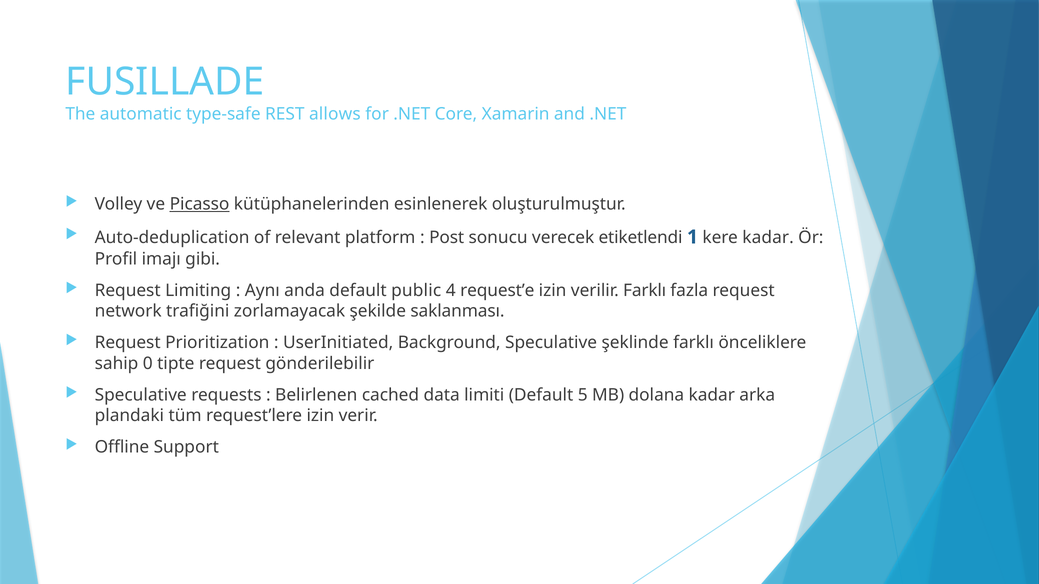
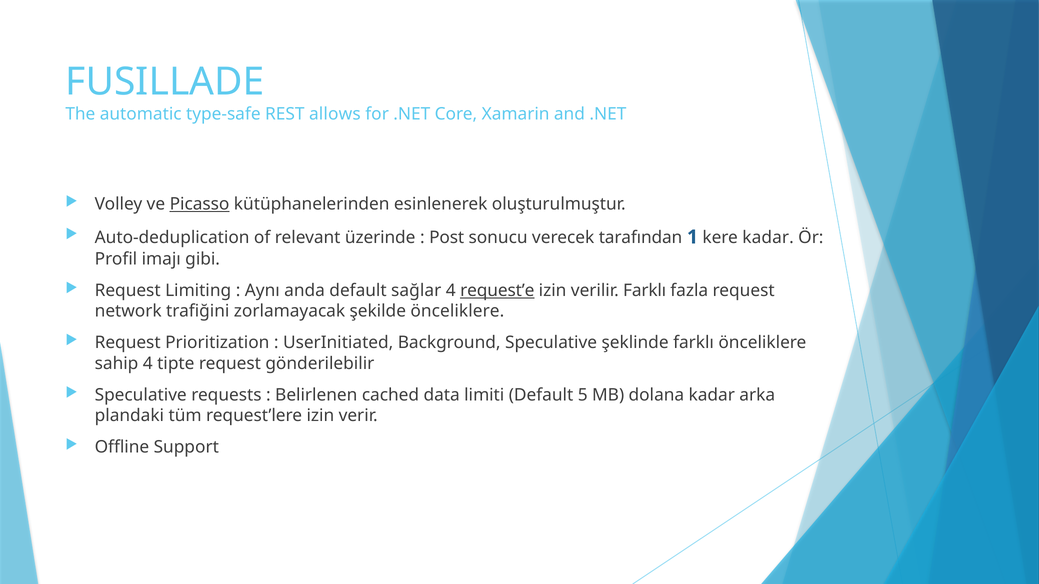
platform: platform -> üzerinde (380, 238)
etiketlendi: etiketlendi -> tarafından (641, 238)
public: public -> sağlar (416, 291)
request’e underline: none -> present (497, 291)
şekilde saklanması: saklanması -> önceliklere (457, 311)
sahip 0: 0 -> 4 (148, 364)
